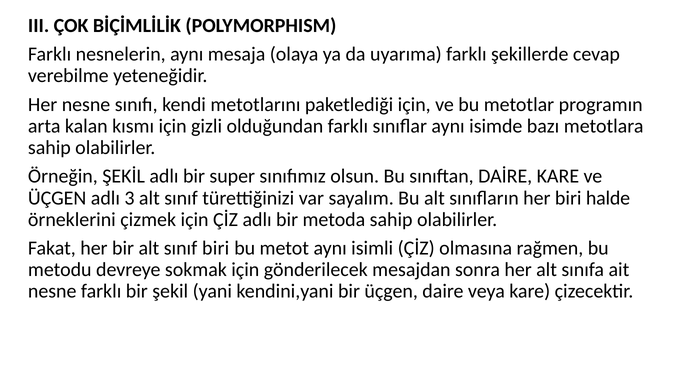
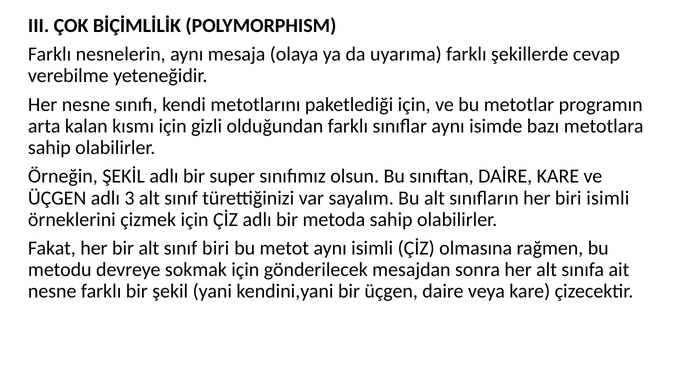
biri halde: halde -> isimli (608, 198)
